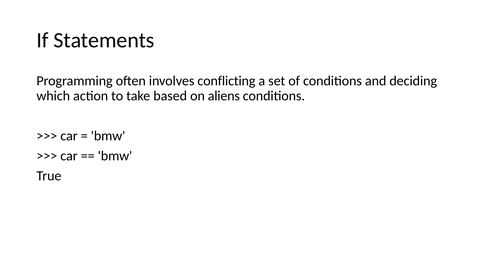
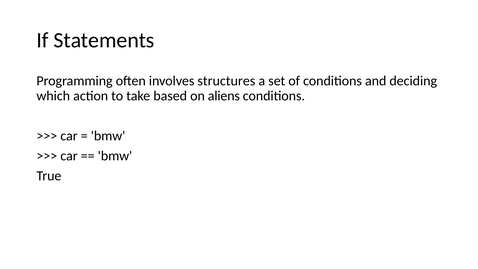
conflicting: conflicting -> structures (226, 81)
